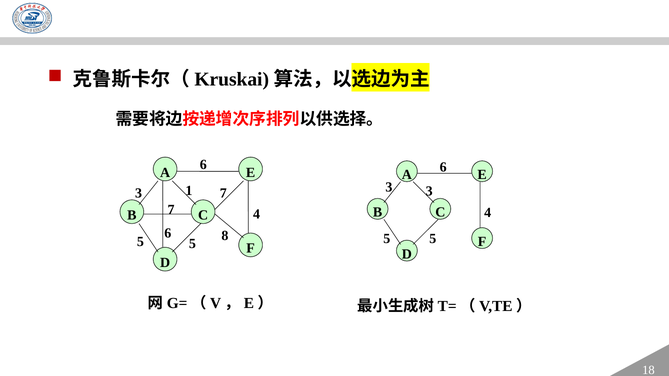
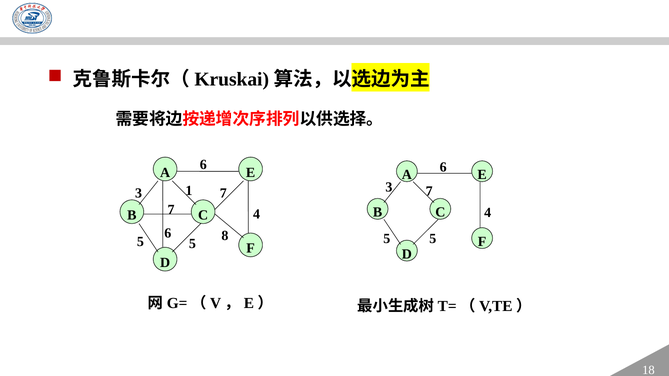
3: 3 -> 7 (429, 191)
